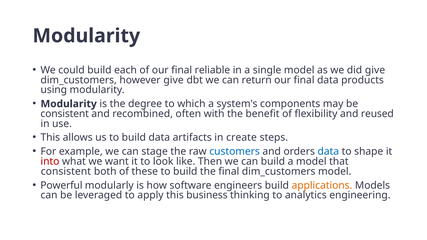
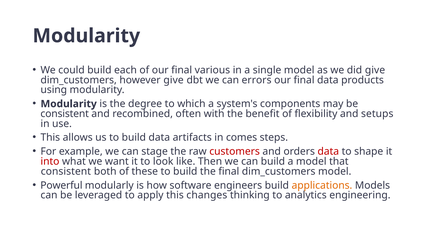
reliable: reliable -> various (212, 70)
return: return -> errors (257, 80)
reused: reused -> setups (377, 114)
create: create -> comes (242, 138)
customers colour: blue -> red (235, 152)
data colour: blue -> red (328, 152)
business: business -> changes (207, 195)
